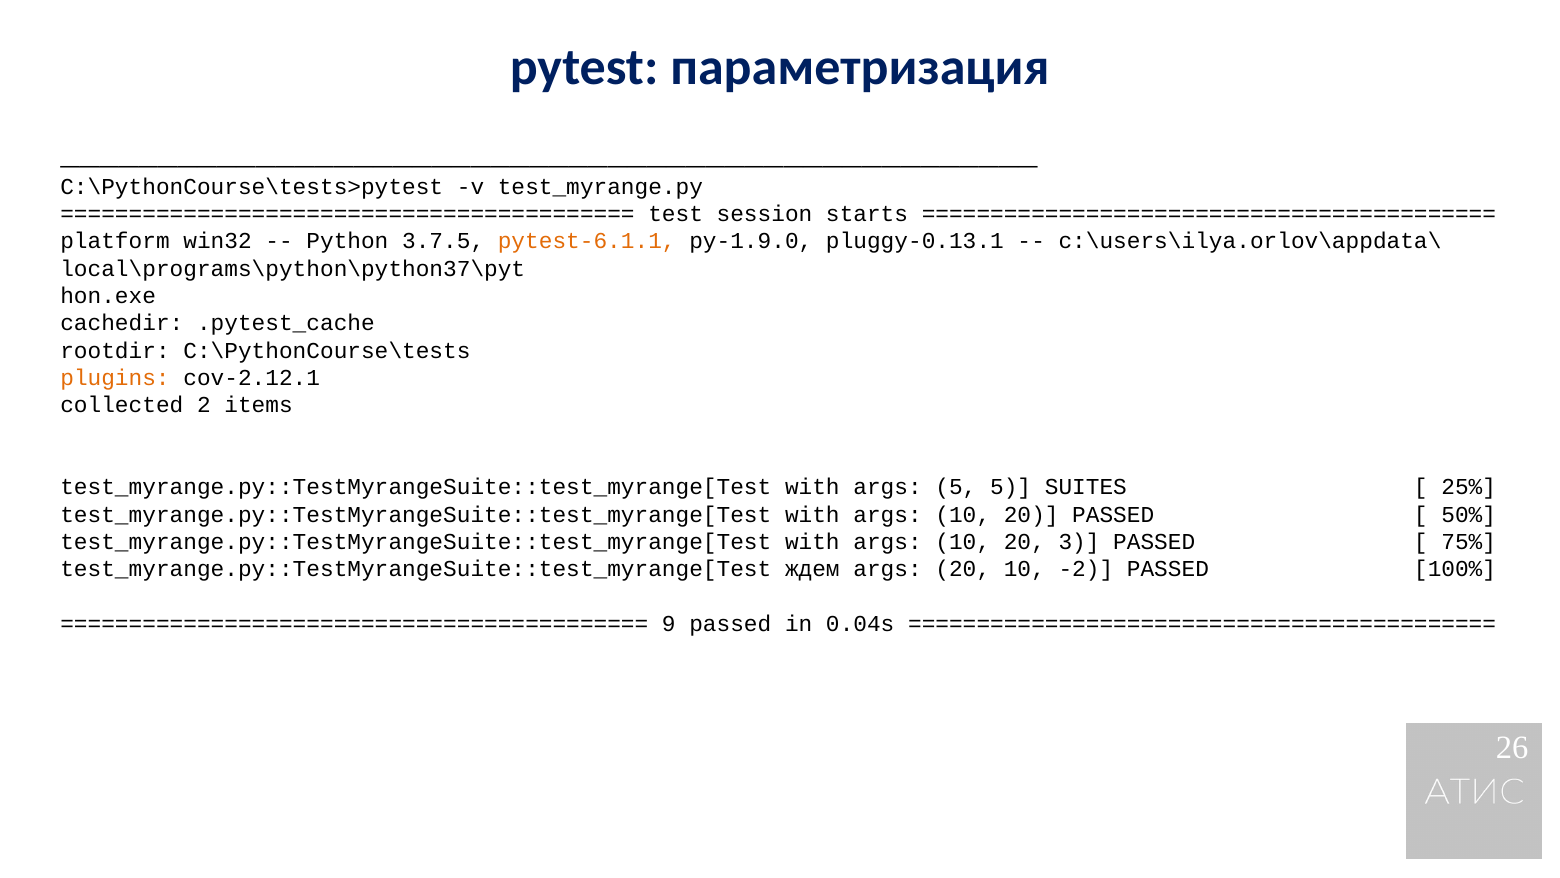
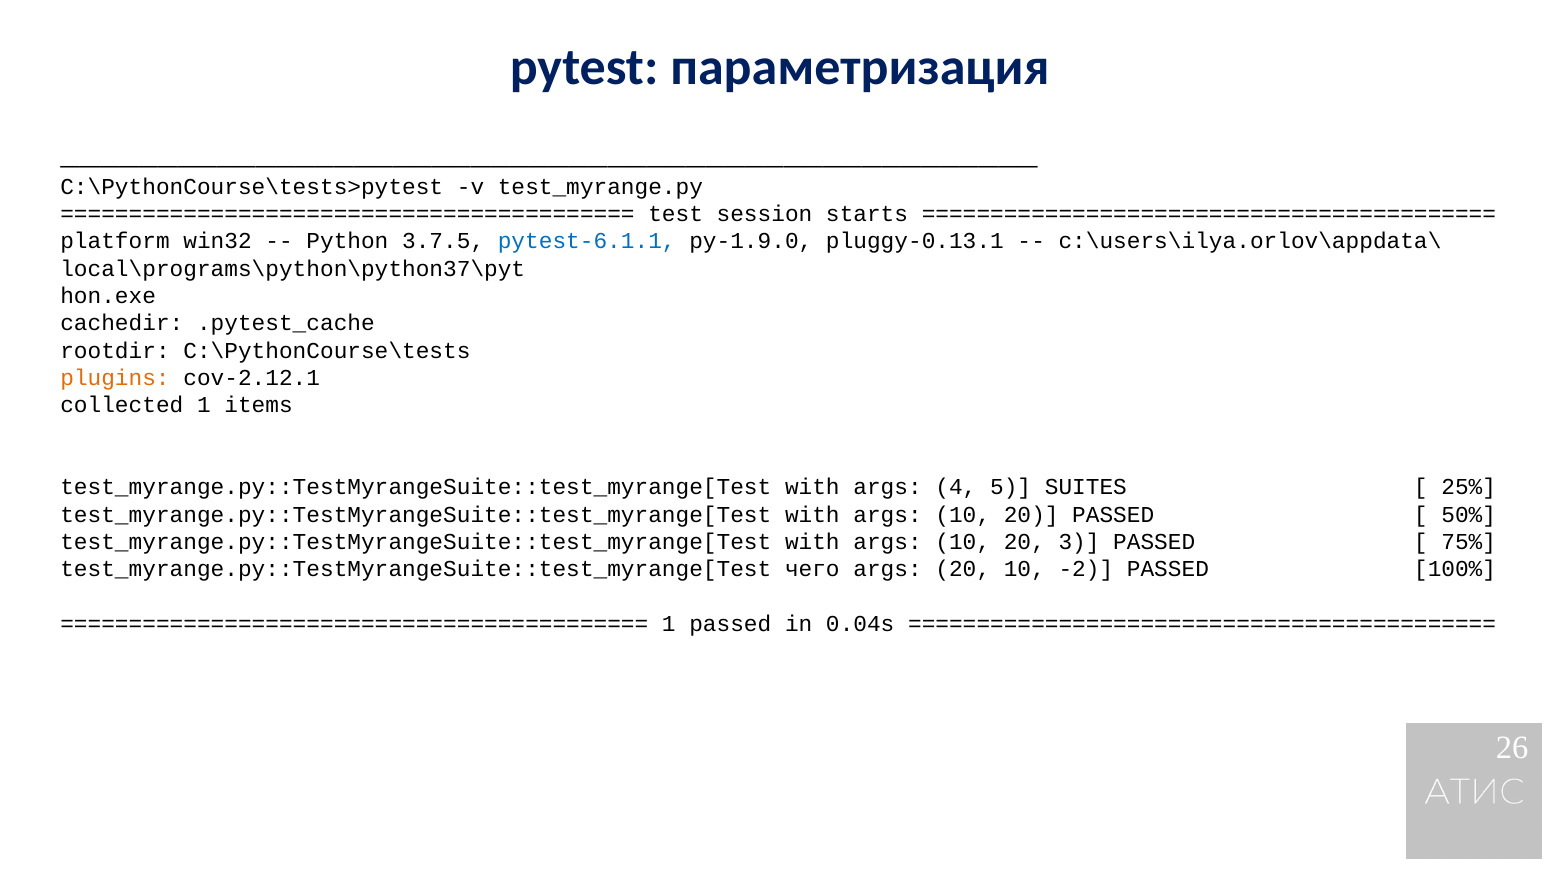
pytest-6.1.1 colour: orange -> blue (587, 241)
collected 2: 2 -> 1 (204, 405)
args 5: 5 -> 4 (956, 487)
ждем: ждем -> чего (812, 569)
9: 9 -> 1 (669, 623)
